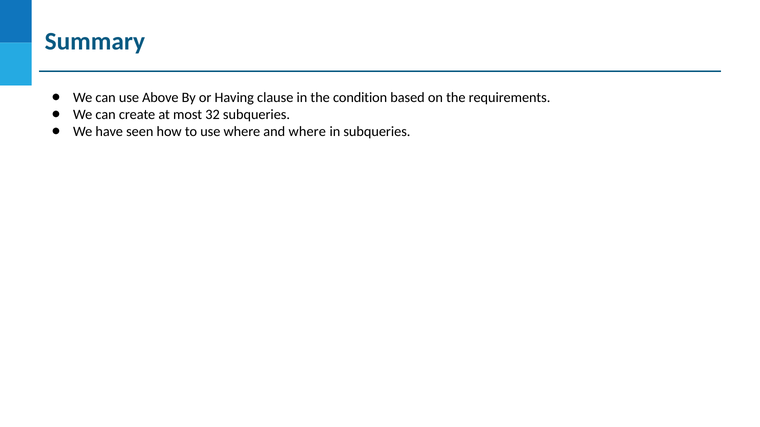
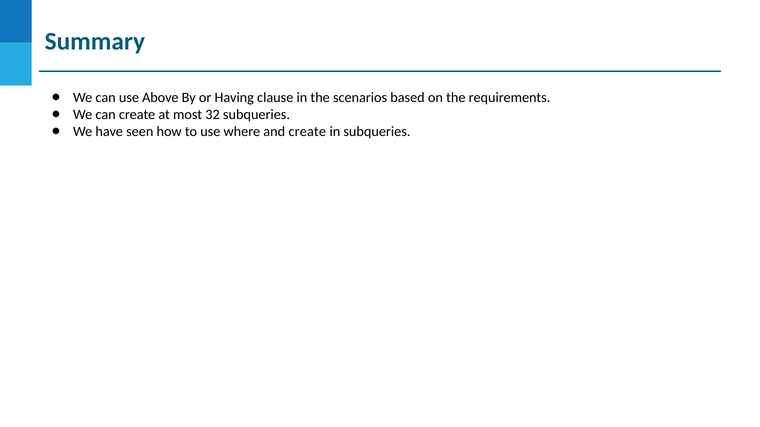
condition: condition -> scenarios (360, 98)
and where: where -> create (307, 132)
